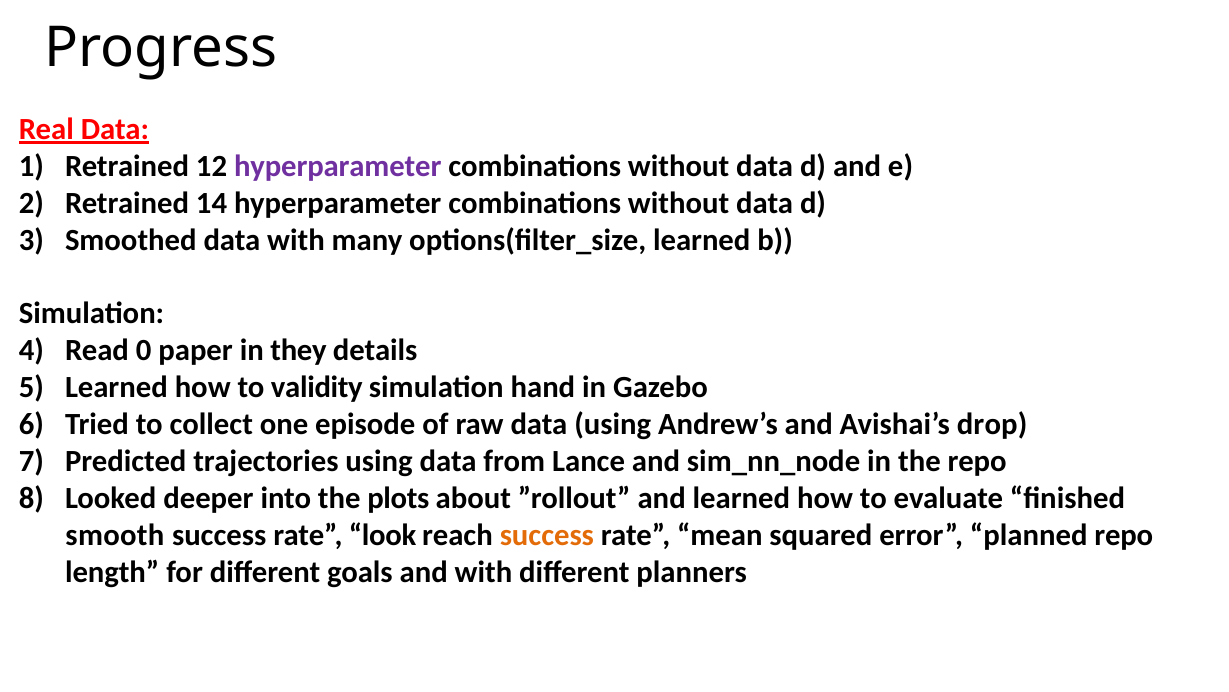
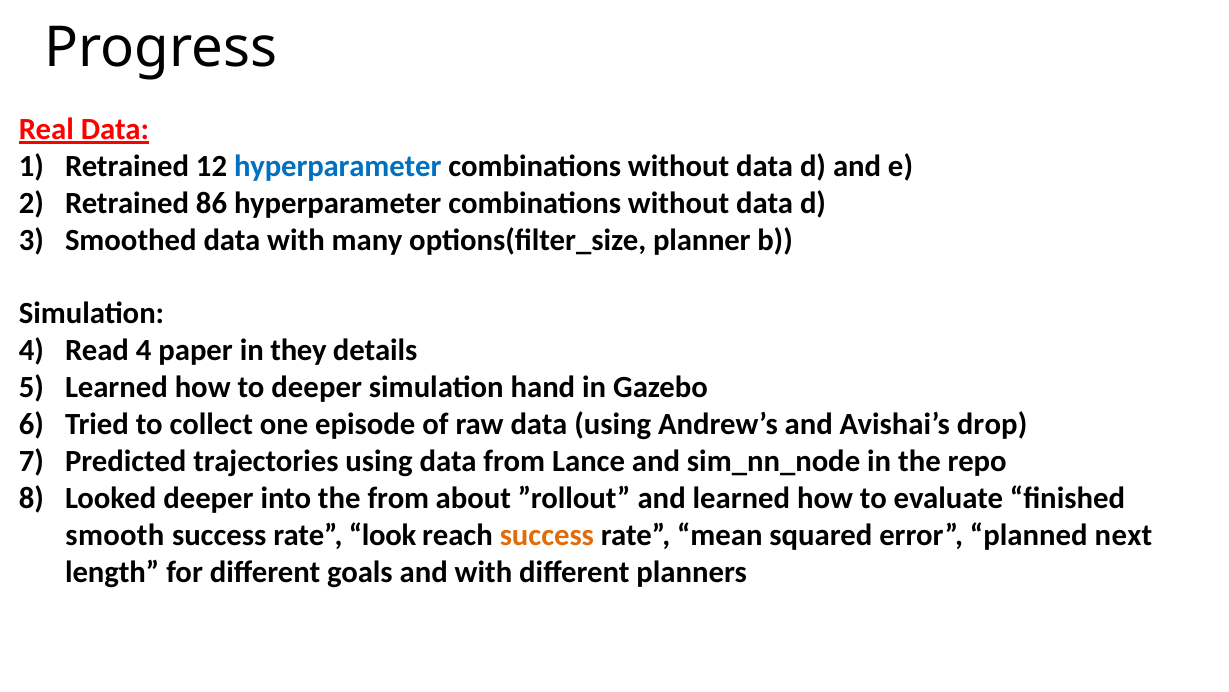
hyperparameter colour: purple -> blue (338, 166)
14: 14 -> 86 (212, 203)
options(filter_size learned: learned -> planner (702, 240)
Read 0: 0 -> 4 (144, 350)
to validity: validity -> deeper (317, 387)
the plots: plots -> from (398, 498)
planned repo: repo -> next (1124, 535)
